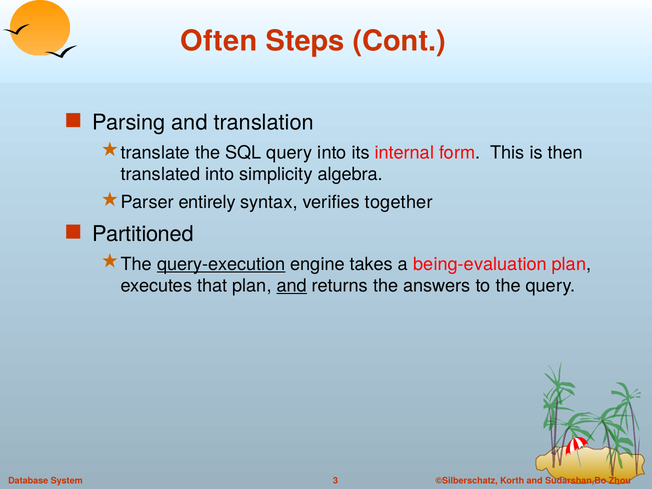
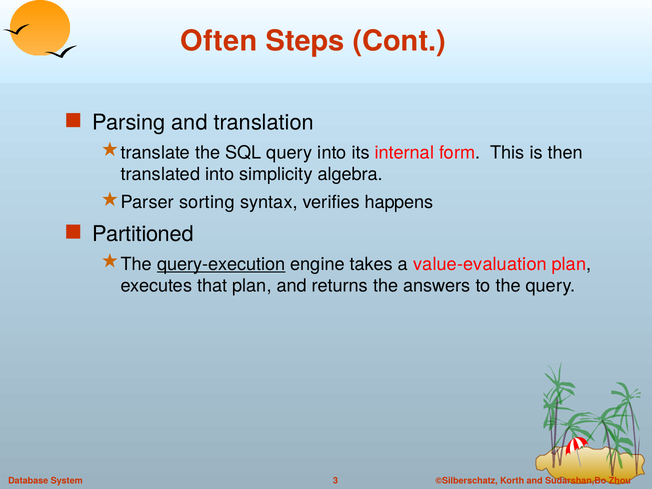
entirely: entirely -> sorting (207, 202)
together: together -> happens (399, 202)
being-evaluation: being-evaluation -> value-evaluation (480, 264)
and underline: present -> none (292, 286)
